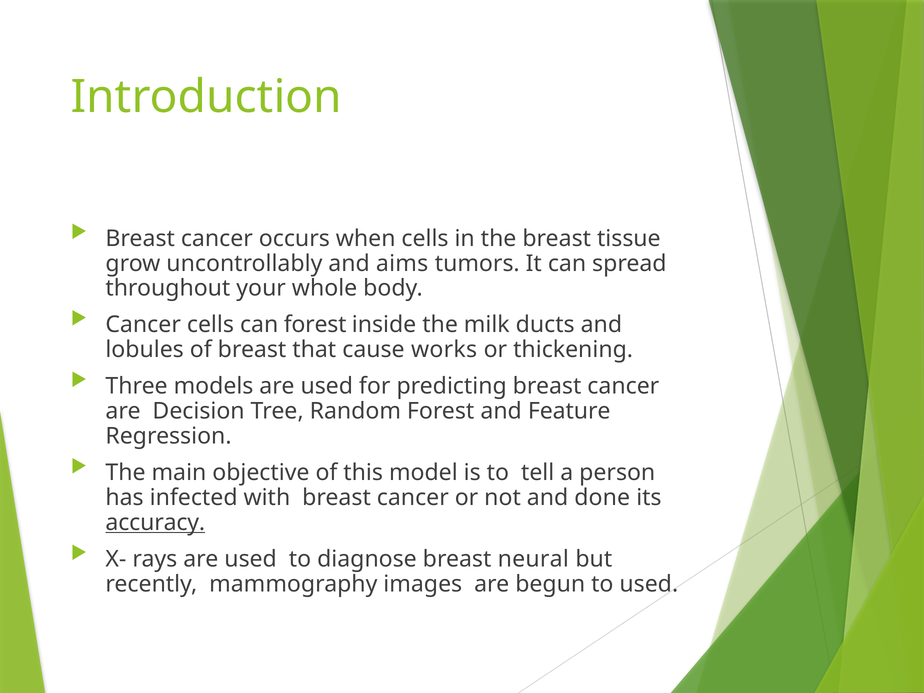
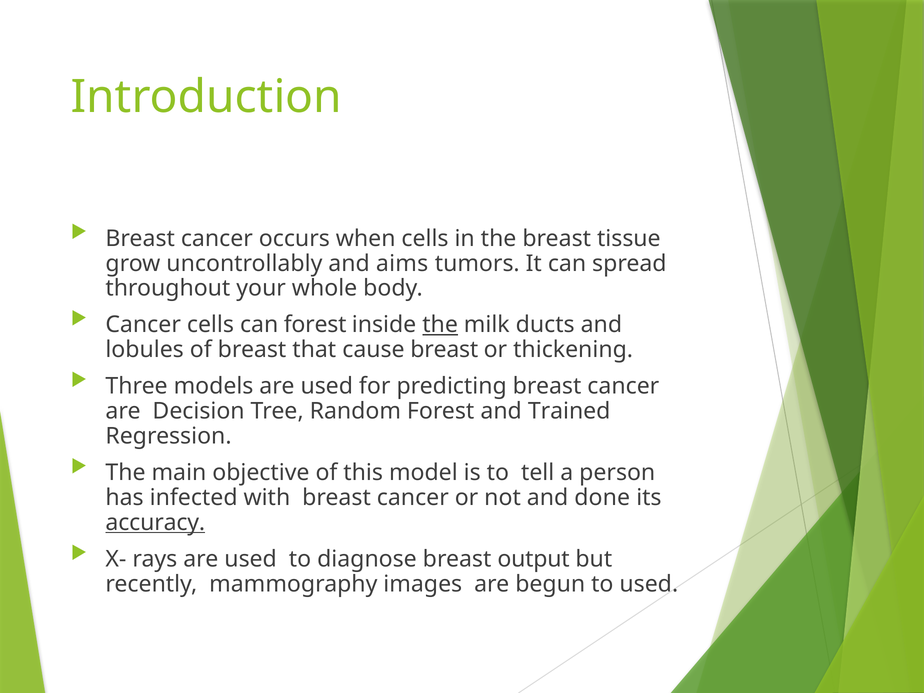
the underline: none -> present (440, 325)
cause works: works -> breast (444, 350)
Feature: Feature -> Trained (569, 411)
neural: neural -> output (534, 559)
